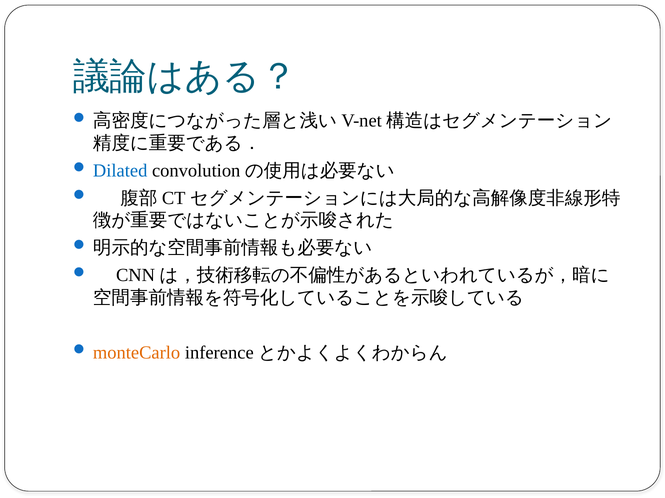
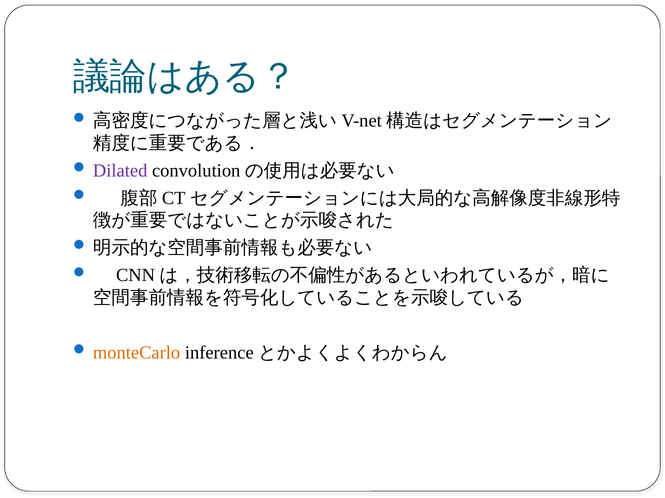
Dilated colour: blue -> purple (120, 171)
